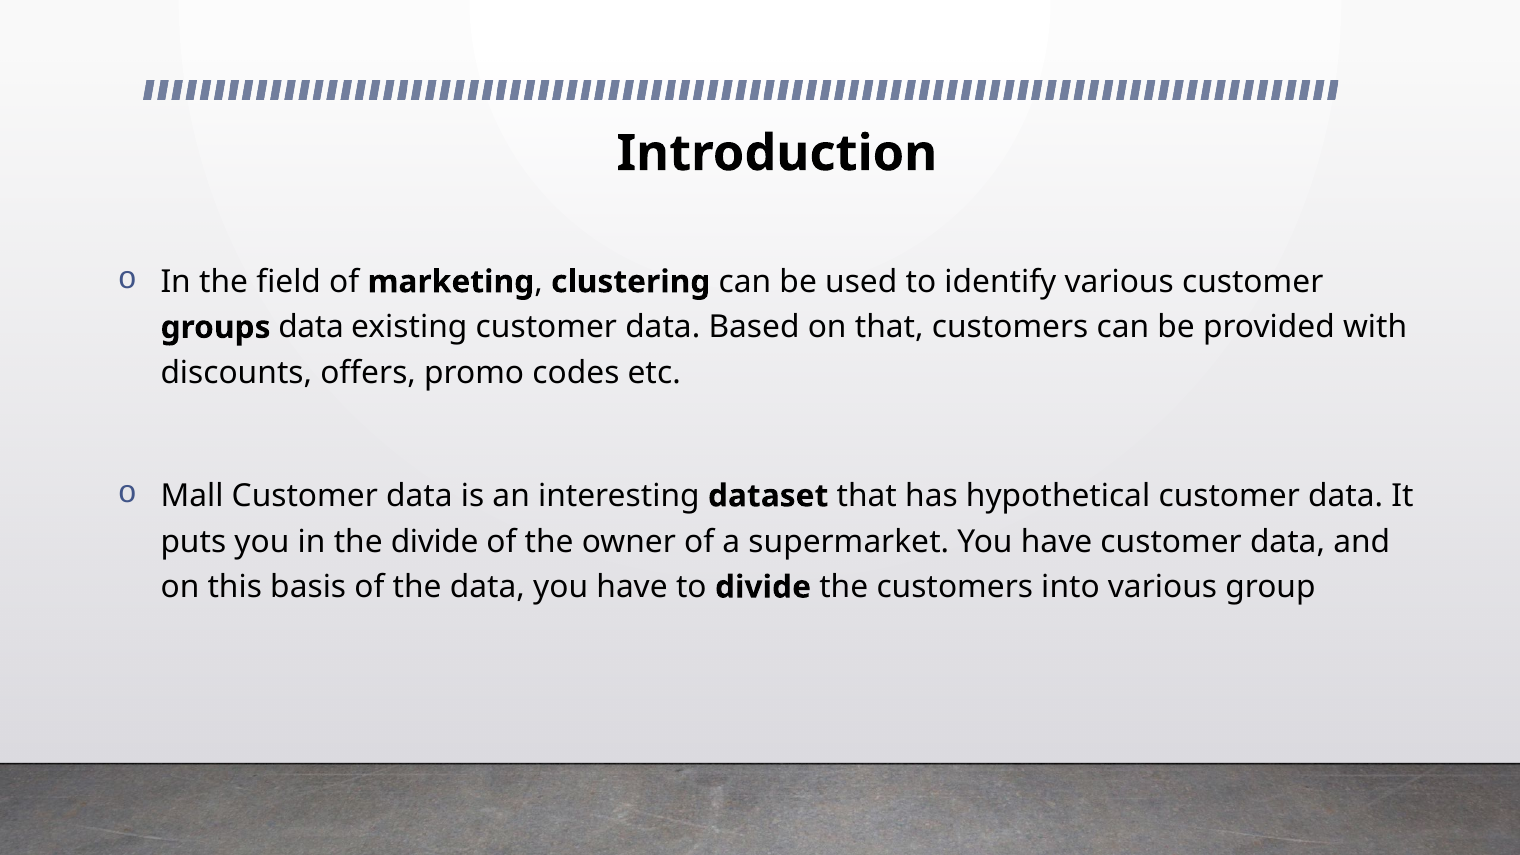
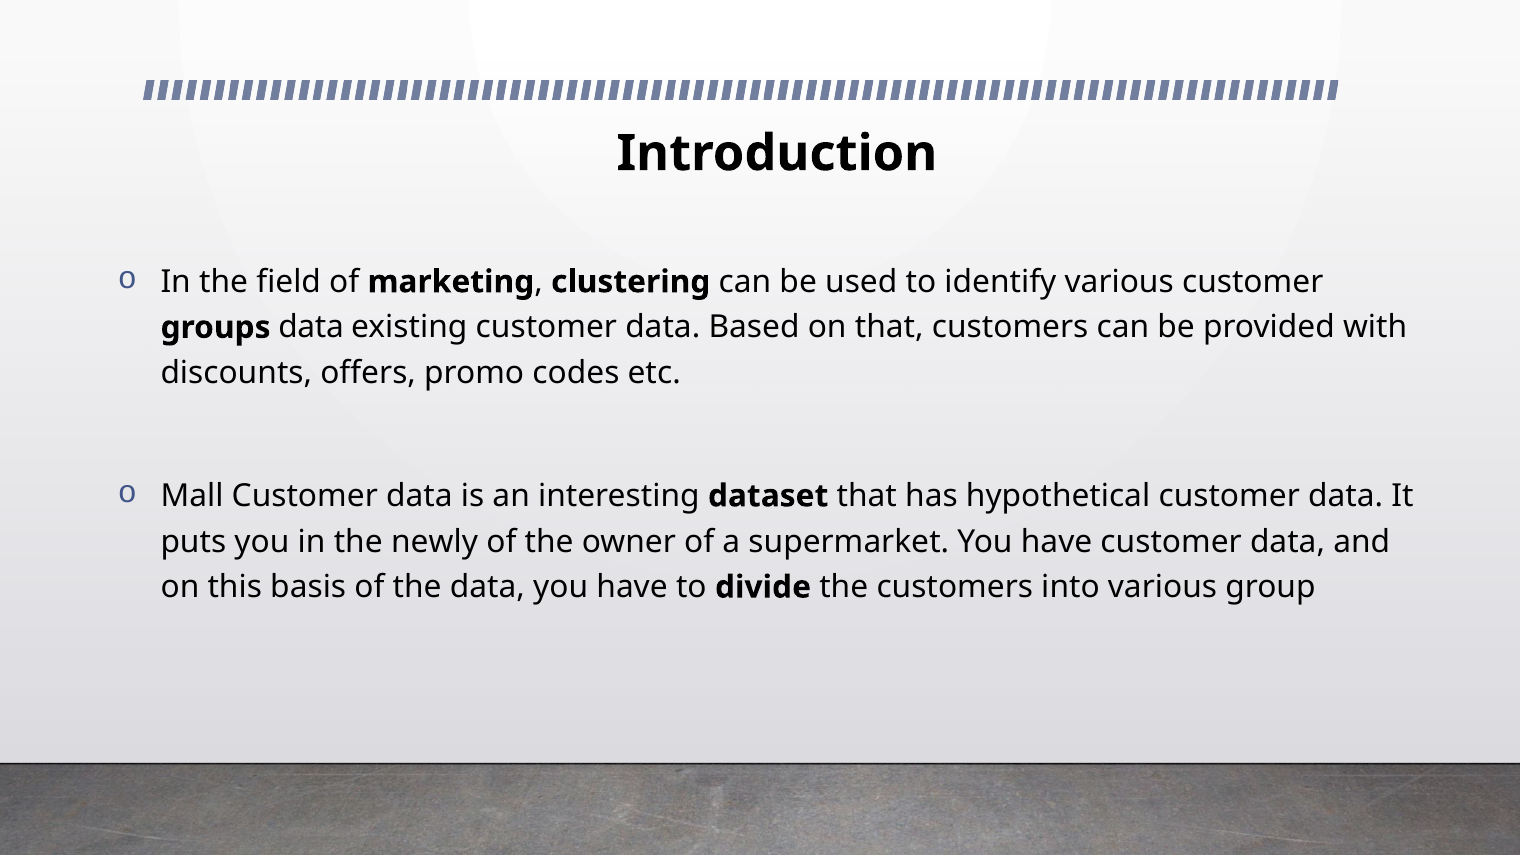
the divide: divide -> newly (434, 542)
